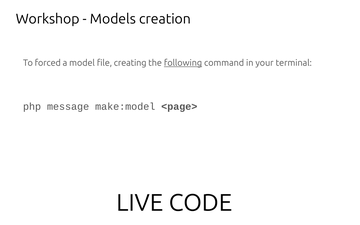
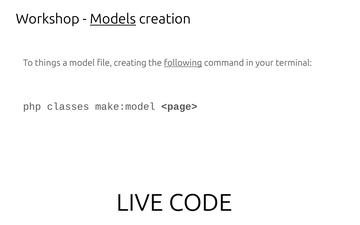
Models underline: none -> present (113, 19)
forced: forced -> things (48, 63)
message: message -> classes (68, 107)
